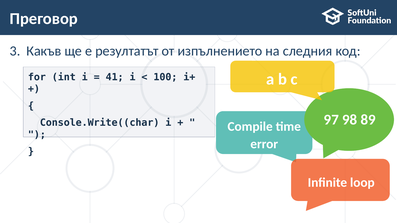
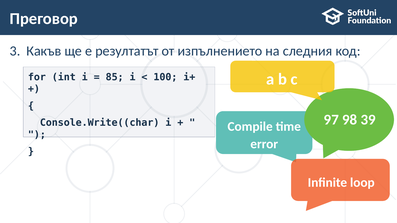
41: 41 -> 85 (115, 77)
89: 89 -> 39 (368, 120)
